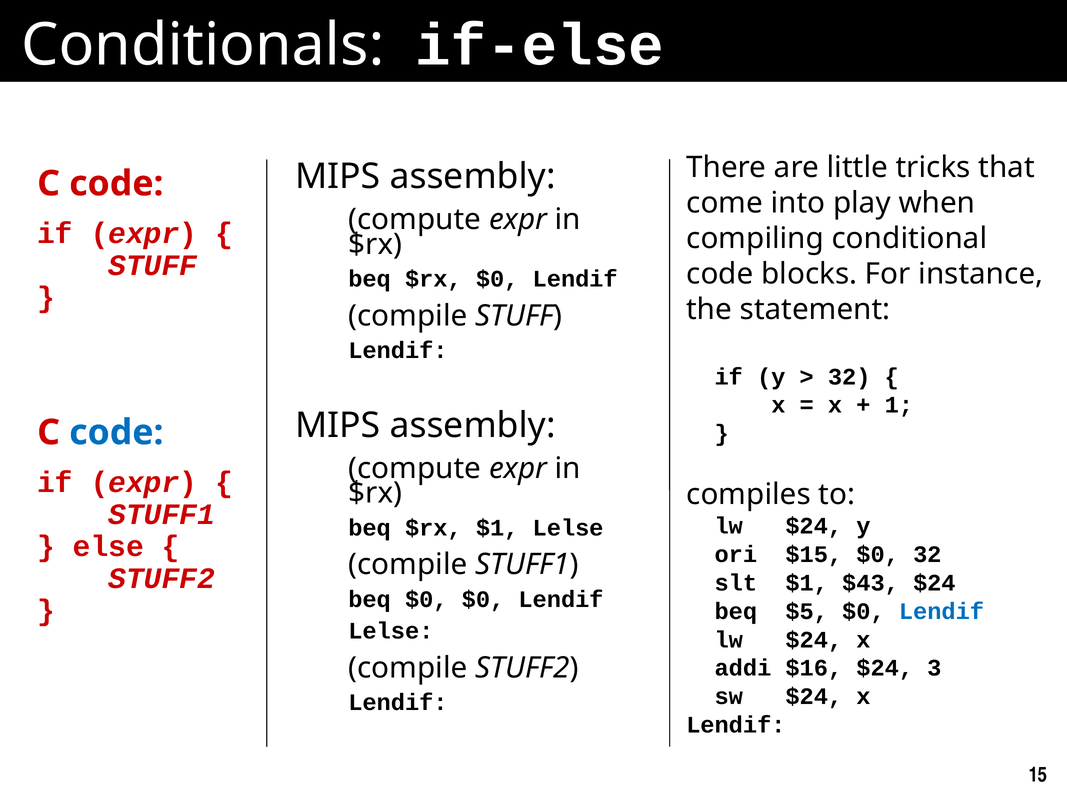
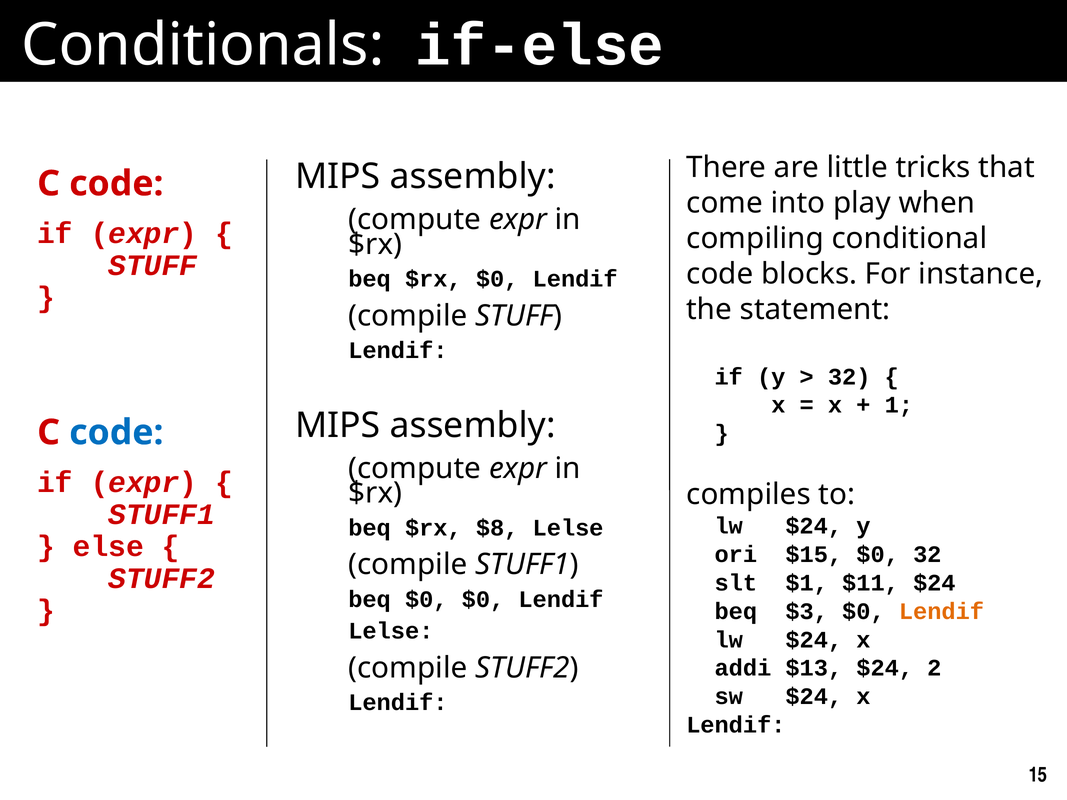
$rx $1: $1 -> $8 (497, 528)
$43: $43 -> $11 (871, 583)
$5: $5 -> $3 (807, 612)
Lendif colour: blue -> orange (941, 612)
$16: $16 -> $13 (814, 668)
3: 3 -> 2 (934, 668)
